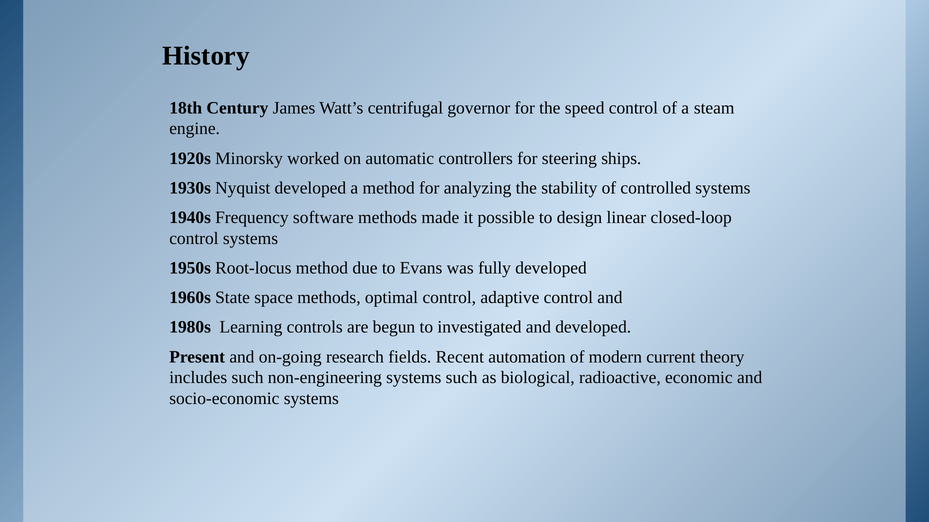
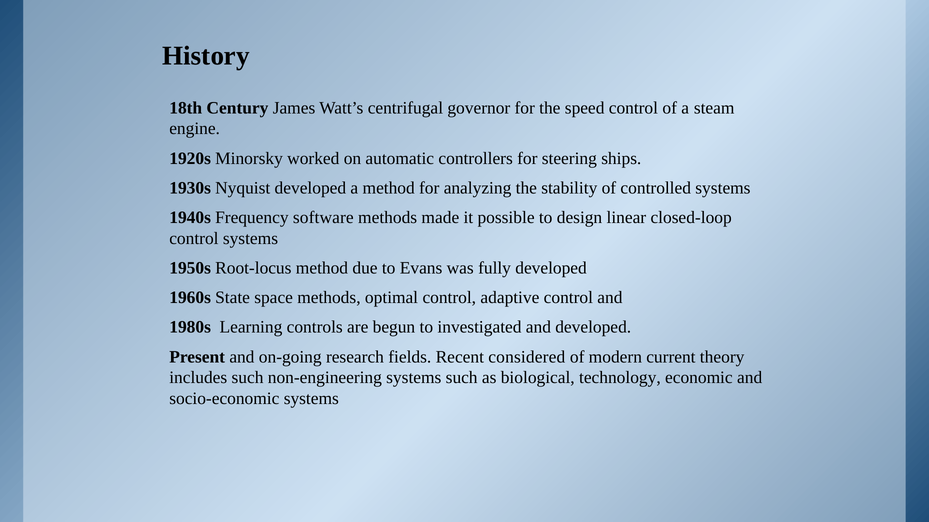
automation: automation -> considered (527, 357)
radioactive: radioactive -> technology (620, 378)
